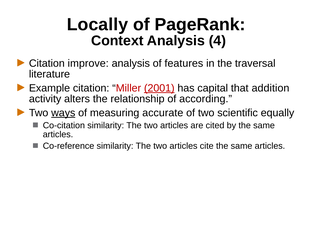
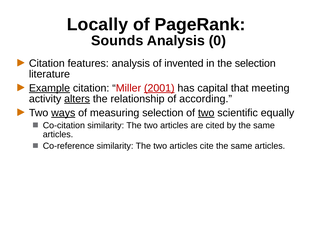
Context: Context -> Sounds (117, 41)
4: 4 -> 0 (217, 41)
improve: improve -> features (88, 63)
features: features -> invented (184, 63)
the traversal: traversal -> selection (255, 63)
Example underline: none -> present (49, 88)
addition: addition -> meeting (271, 88)
alters underline: none -> present (77, 99)
measuring accurate: accurate -> selection (163, 113)
two underline: none -> present (206, 113)
